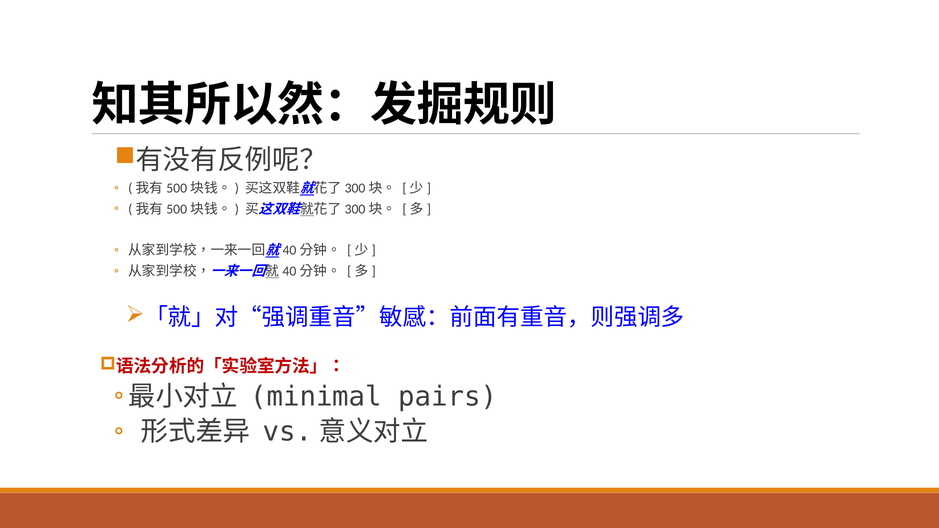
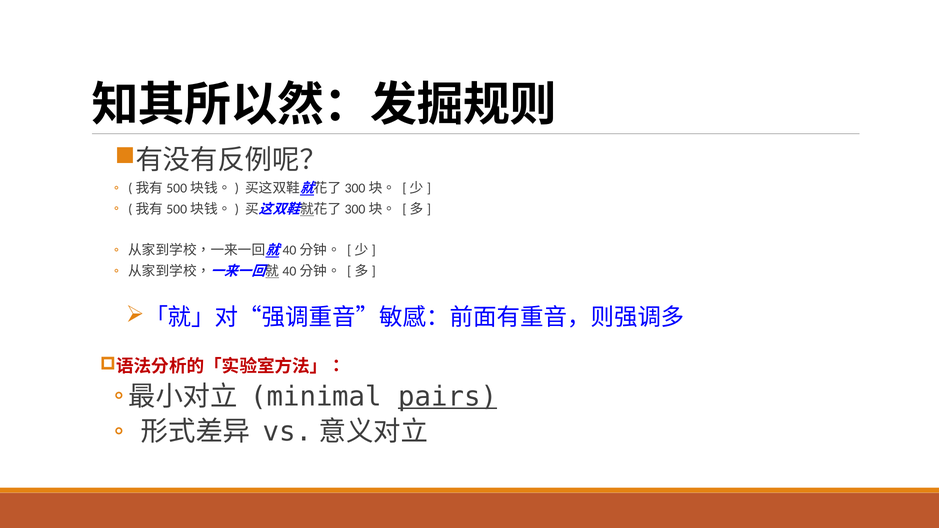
pairs underline: none -> present (448, 397)
